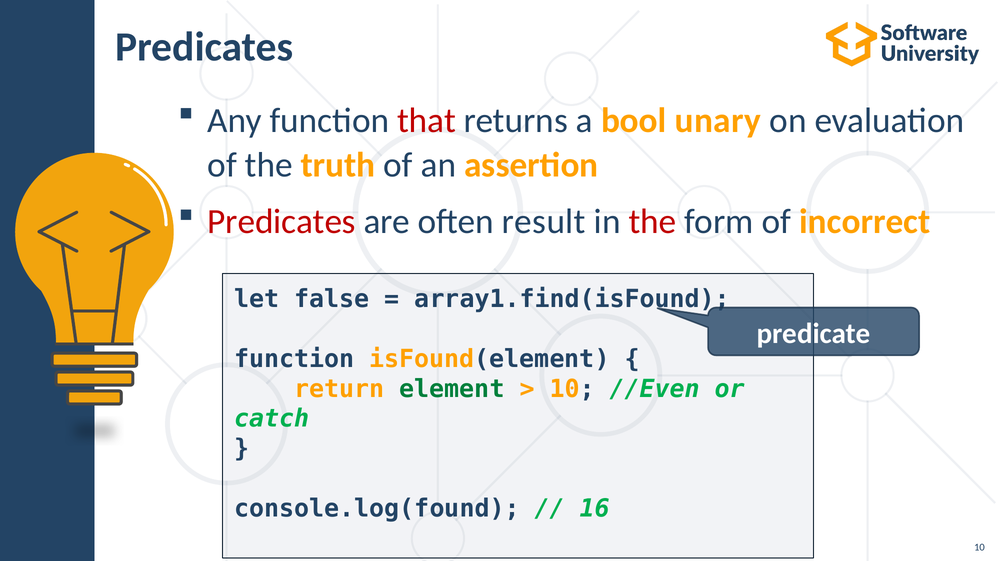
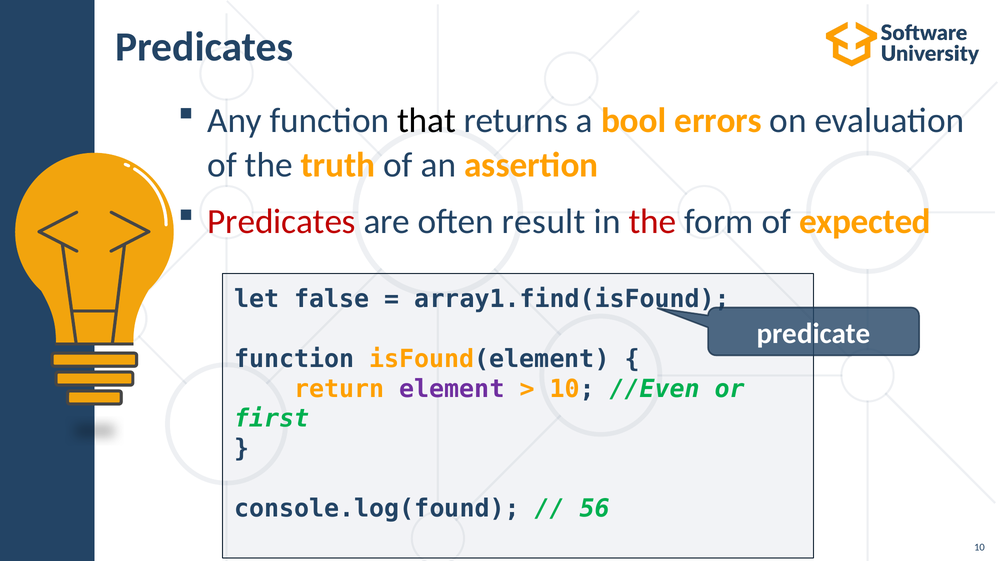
that colour: red -> black (427, 120)
unary: unary -> errors (718, 120)
incorrect: incorrect -> expected (865, 222)
element colour: green -> purple (452, 389)
catch: catch -> first (272, 419)
16: 16 -> 56 (595, 509)
